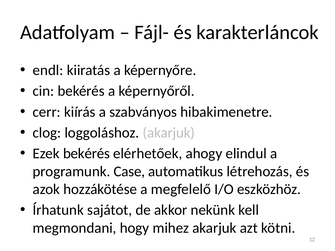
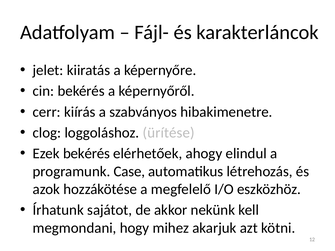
endl: endl -> jelet (48, 70)
loggoláshoz akarjuk: akarjuk -> ürítése (169, 133)
